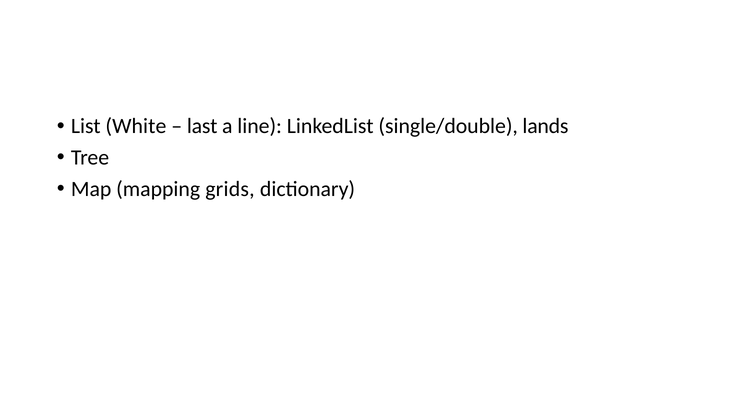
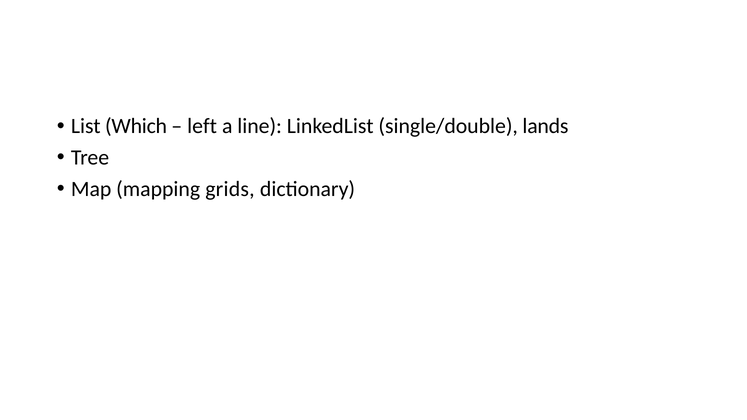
White: White -> Which (136, 126)
last: last -> left (202, 126)
